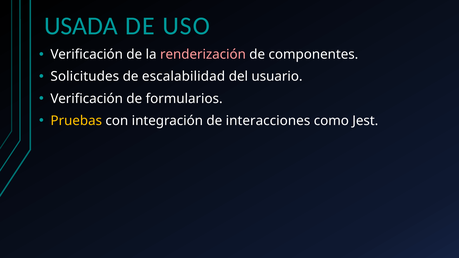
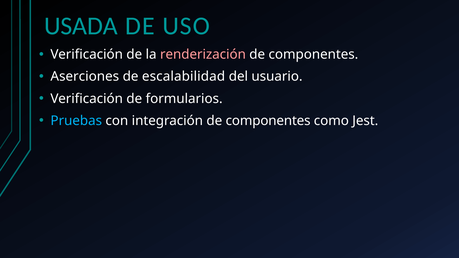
Solicitudes: Solicitudes -> Aserciones (85, 77)
Pruebas colour: yellow -> light blue (76, 121)
integración de interacciones: interacciones -> componentes (268, 121)
